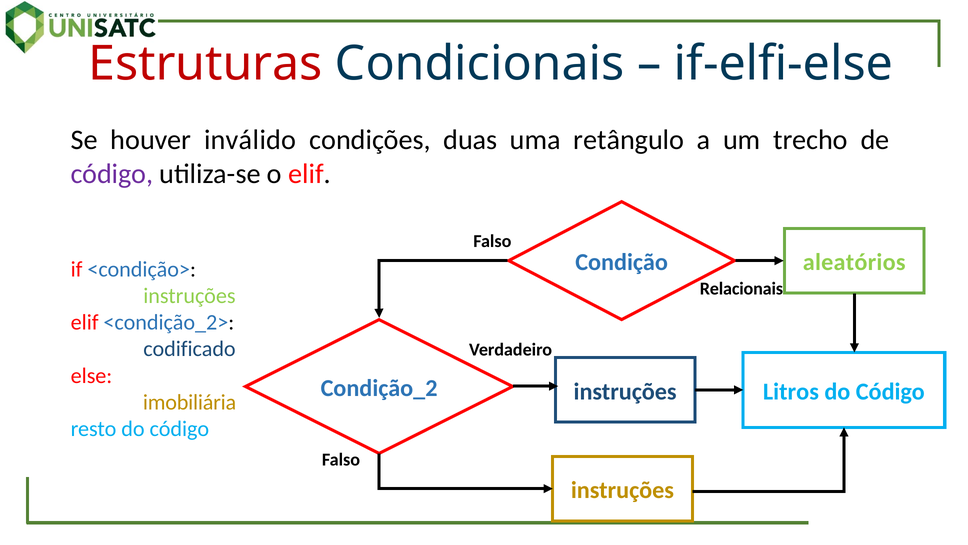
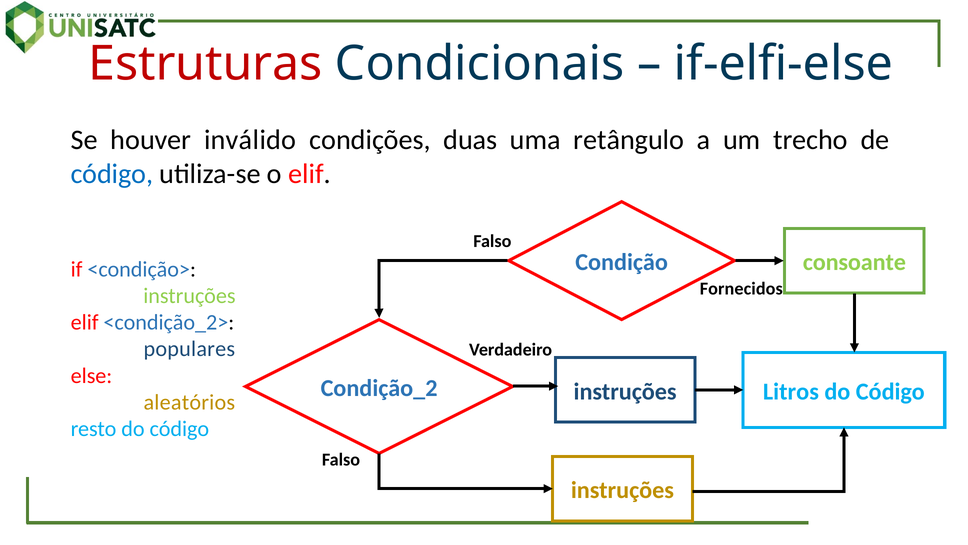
código colour: purple -> blue (112, 174)
aleatórios: aleatórios -> consoante (854, 262)
Relacionais: Relacionais -> Fornecidos (741, 289)
codificado: codificado -> populares (189, 349)
imobiliária: imobiliária -> aleatórios (189, 402)
